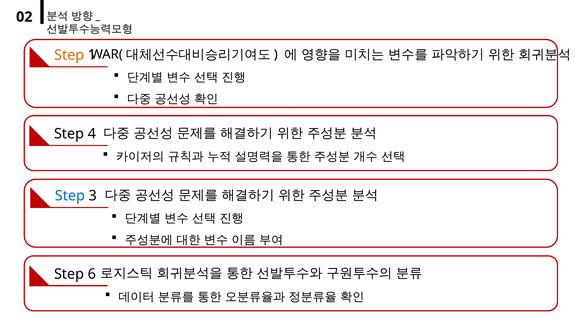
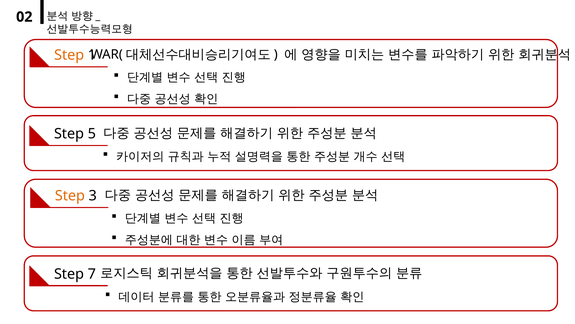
4: 4 -> 5 (92, 134)
Step colour: blue -> orange (70, 195)
6: 6 -> 7 (92, 274)
